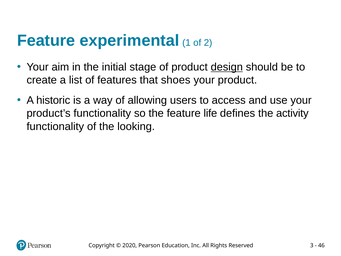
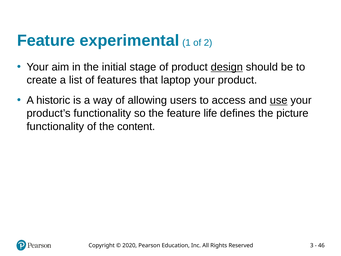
shoes: shoes -> laptop (176, 80)
use underline: none -> present (279, 100)
activity: activity -> picture (292, 113)
looking: looking -> content (136, 126)
